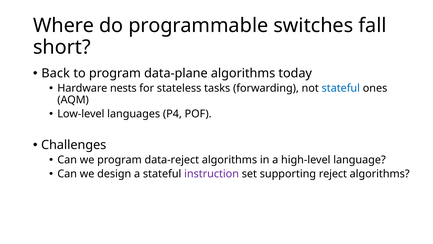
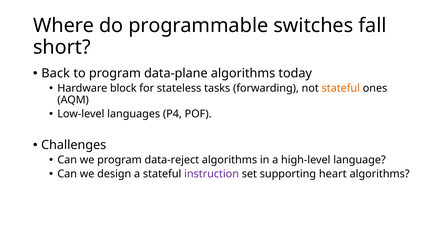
nests: nests -> block (123, 88)
stateful colour: blue -> orange (341, 88)
reject: reject -> heart (333, 174)
